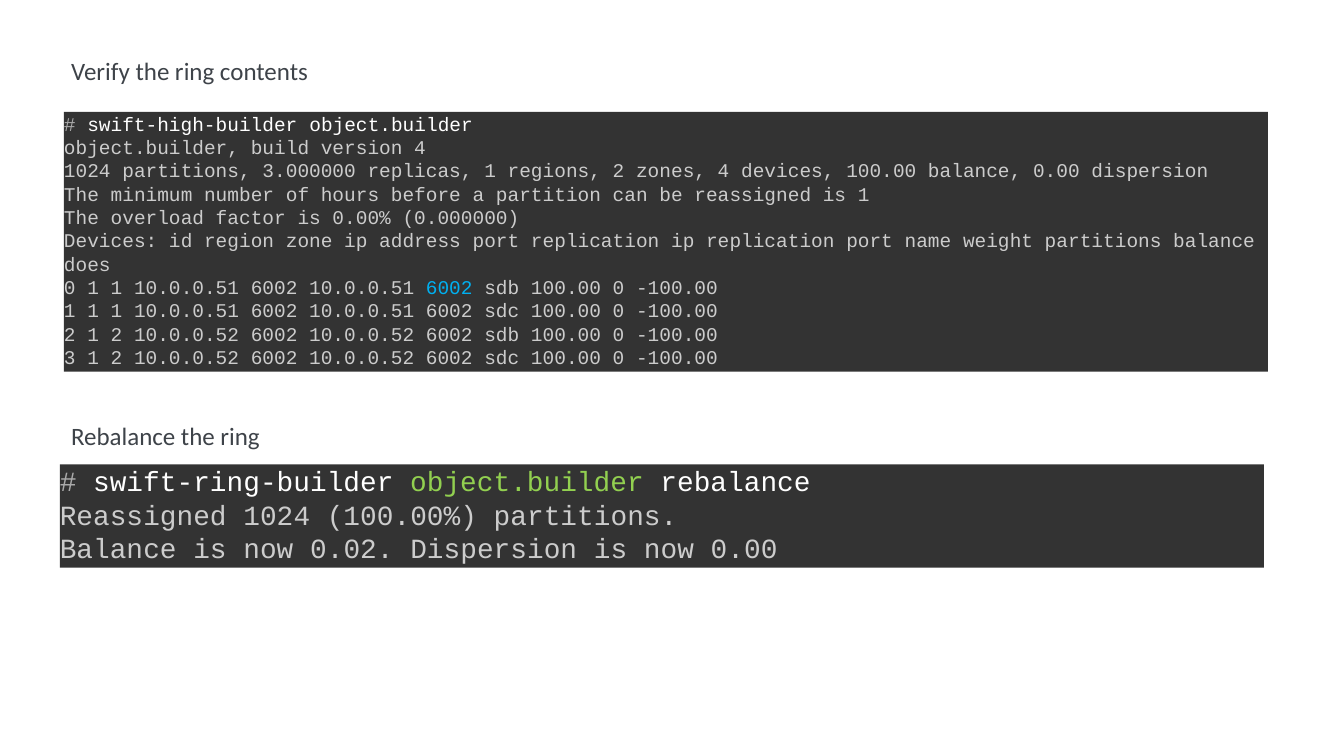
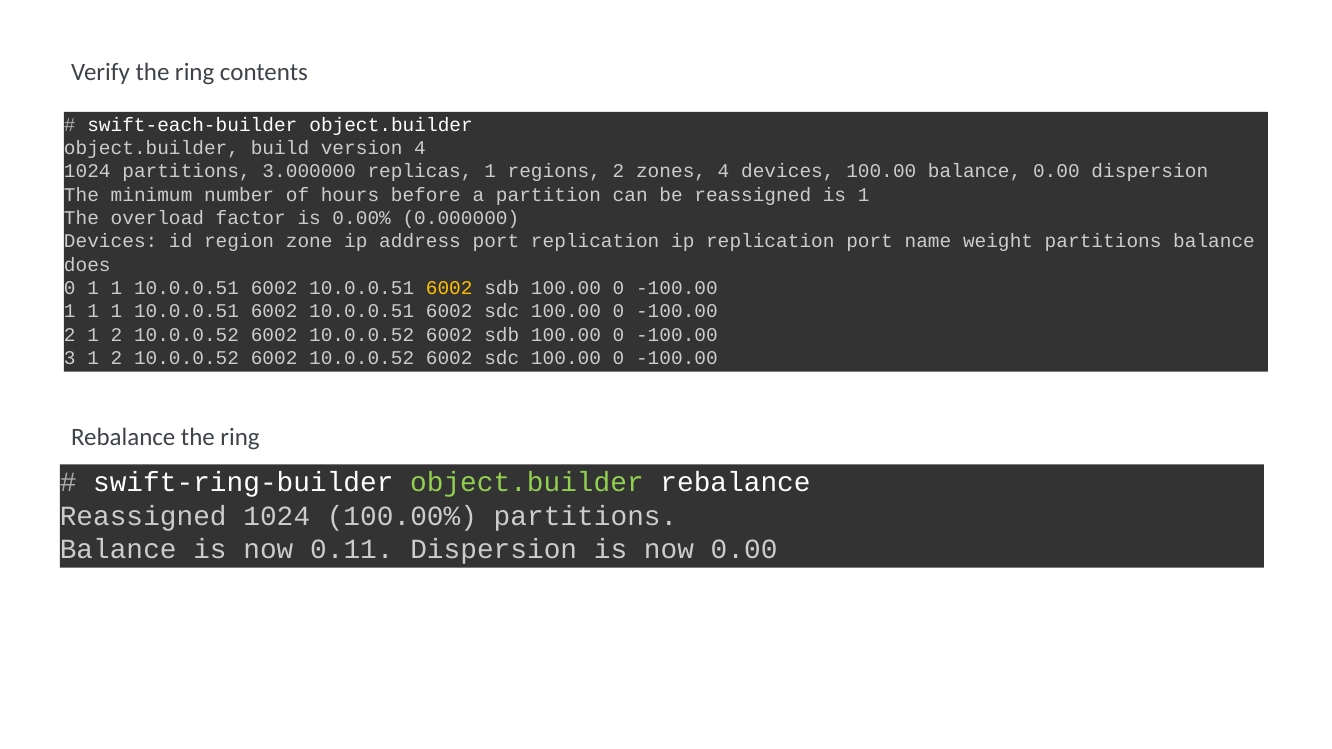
swift-high-builder: swift-high-builder -> swift-each-builder (192, 125)
6002 colour: light blue -> yellow (449, 288)
0.02: 0.02 -> 0.11 (352, 550)
